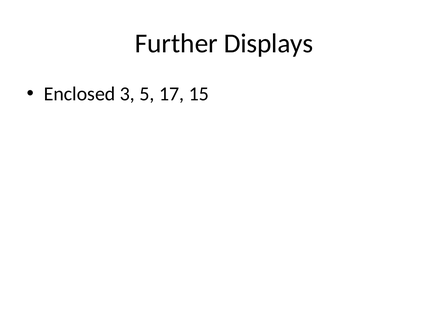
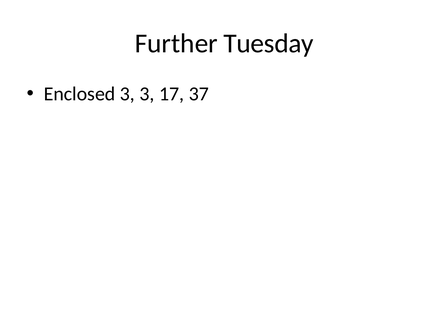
Displays: Displays -> Tuesday (269, 43)
3 5: 5 -> 3 (147, 94)
15: 15 -> 37 (199, 94)
